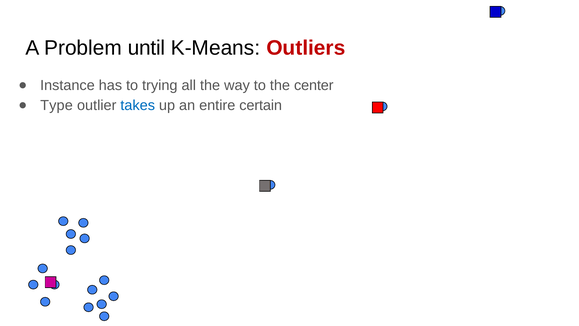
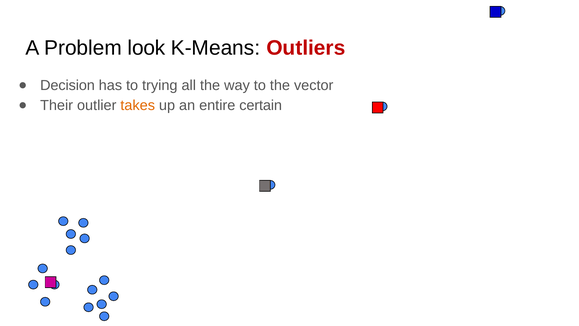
until: until -> look (146, 48)
Instance: Instance -> Decision (67, 85)
center: center -> vector (314, 85)
Type: Type -> Their (57, 105)
takes colour: blue -> orange (138, 105)
